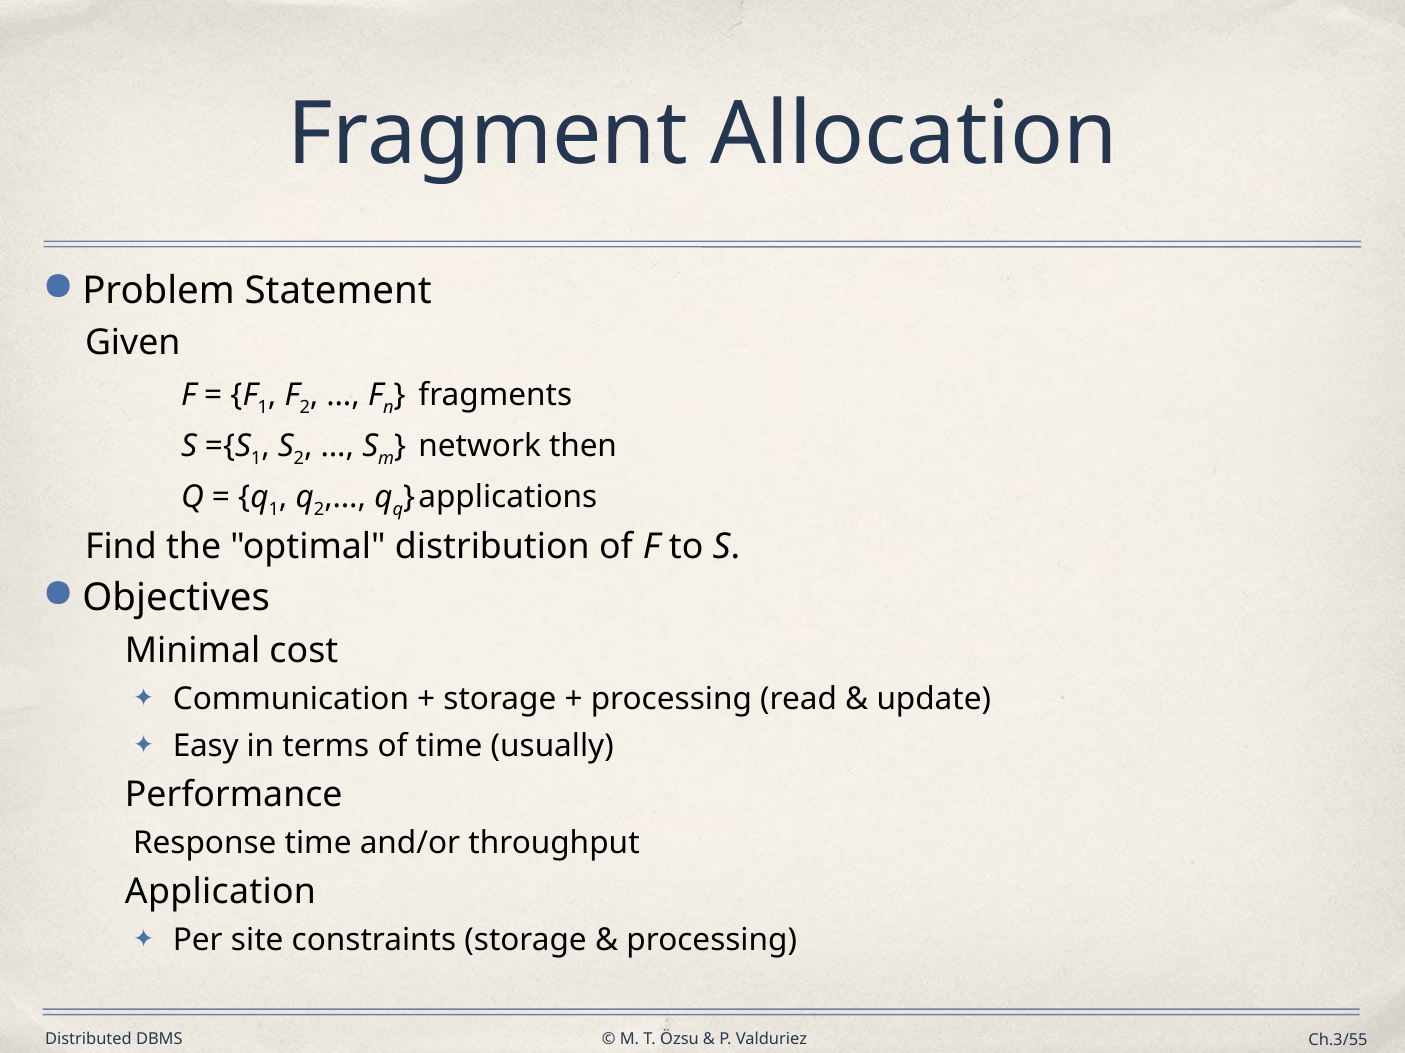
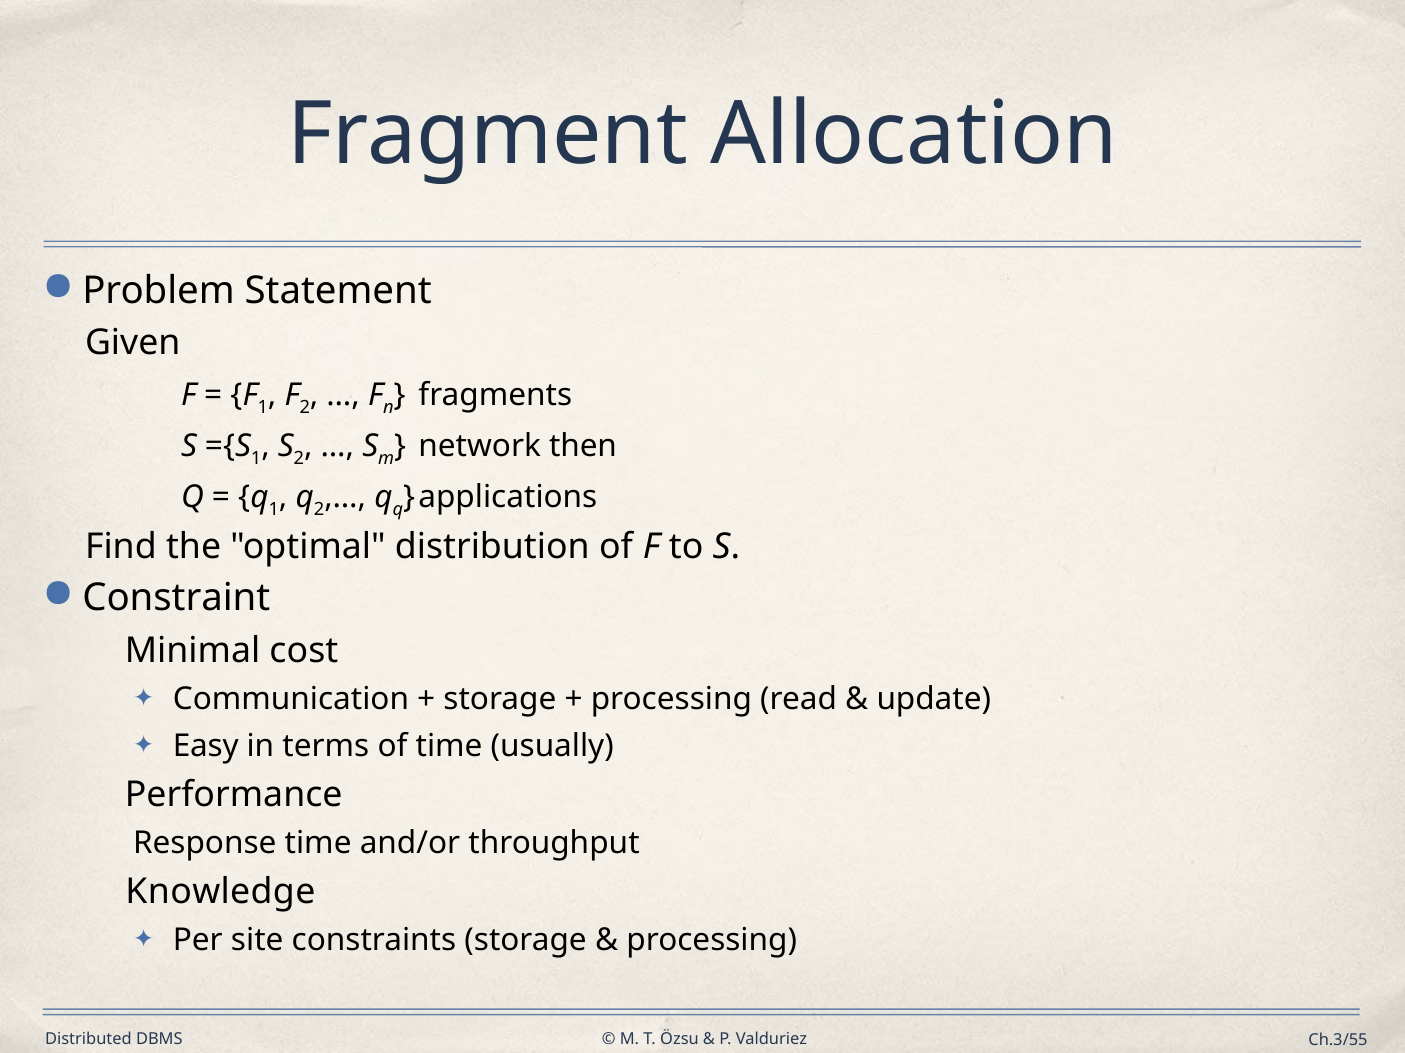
Objectives: Objectives -> Constraint (176, 599)
Application: Application -> Knowledge (220, 892)
